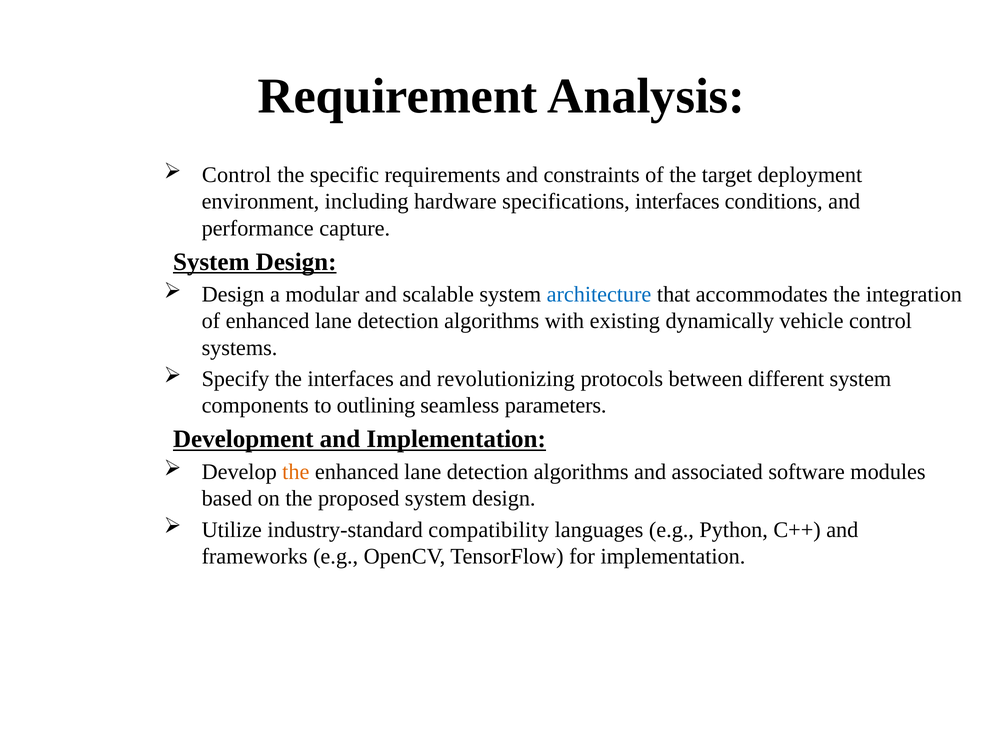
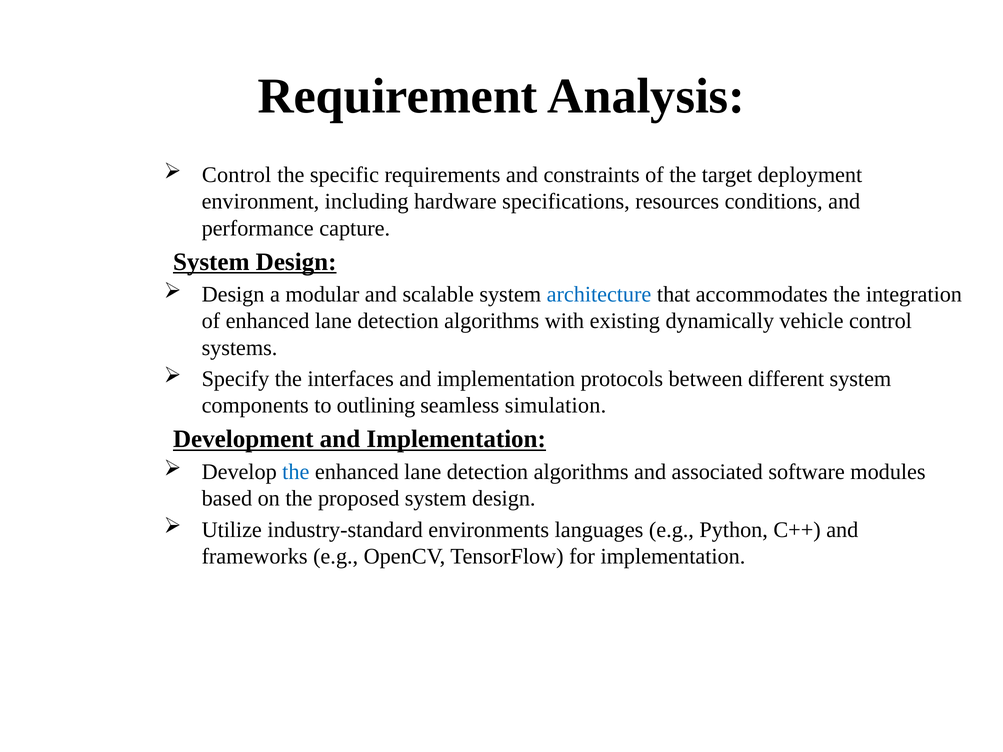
specifications interfaces: interfaces -> resources (677, 202)
interfaces and revolutionizing: revolutionizing -> implementation (506, 379)
parameters: parameters -> simulation (555, 406)
the colour: orange -> blue (296, 472)
compatibility: compatibility -> environments (489, 530)
